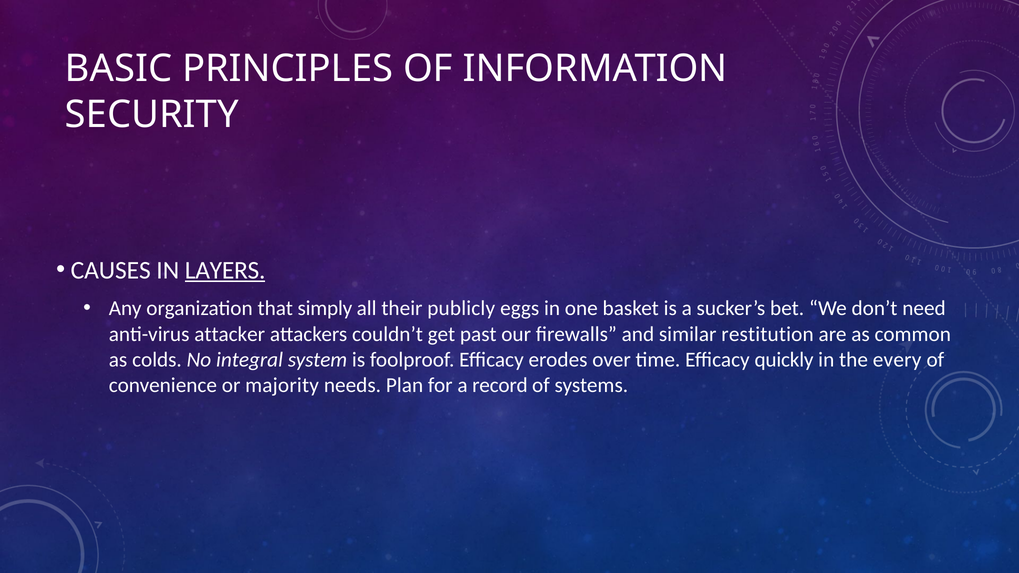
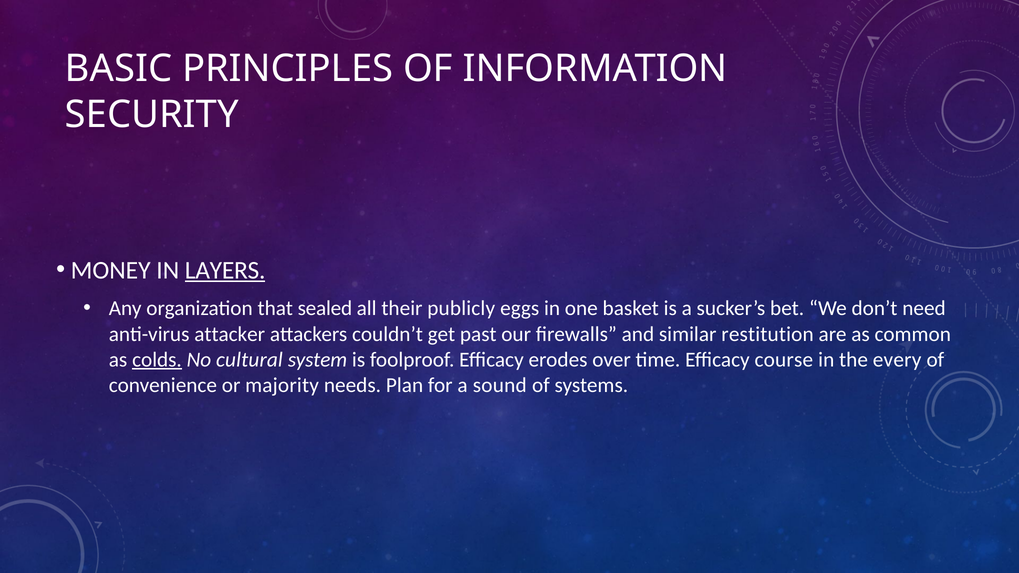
CAUSES: CAUSES -> MONEY (111, 270)
simply: simply -> sealed (325, 309)
colds underline: none -> present (157, 360)
integral: integral -> cultural (249, 360)
quickly: quickly -> course (784, 360)
record: record -> sound (500, 385)
